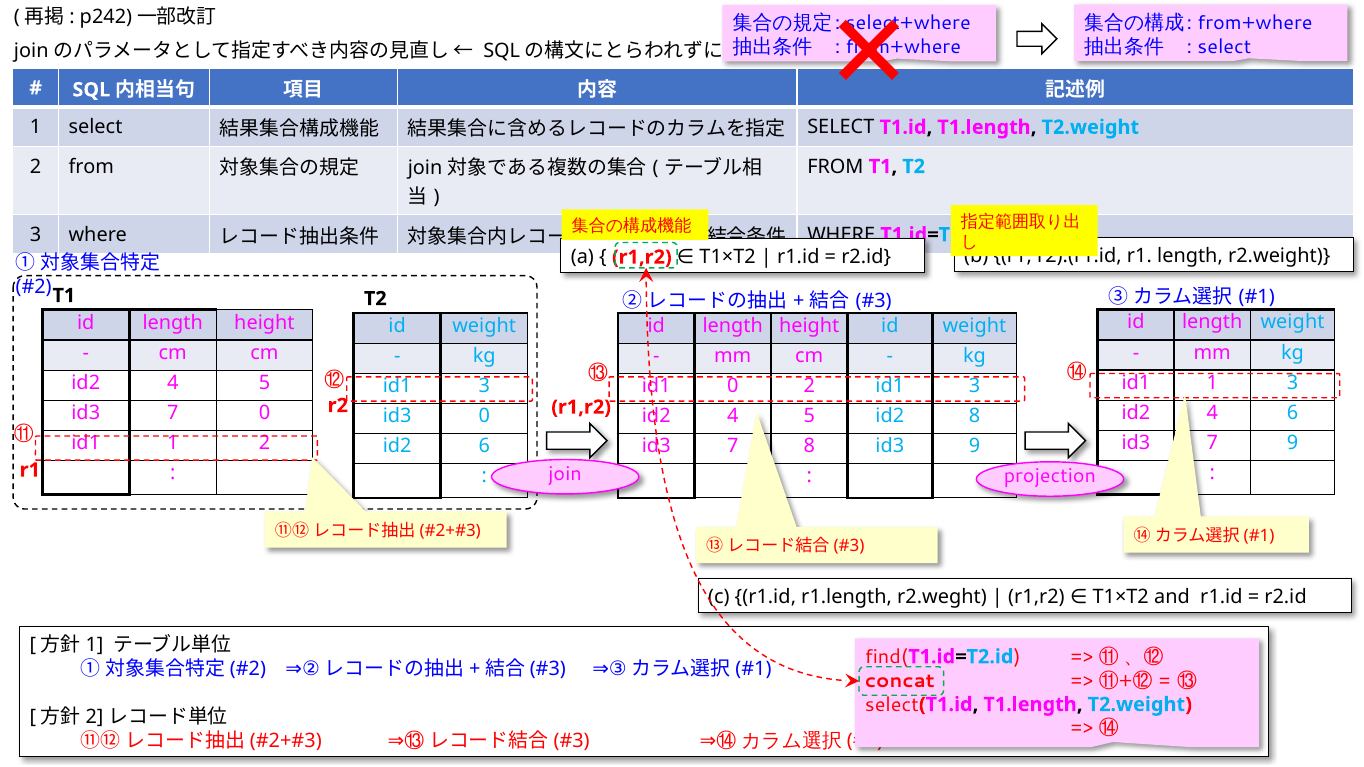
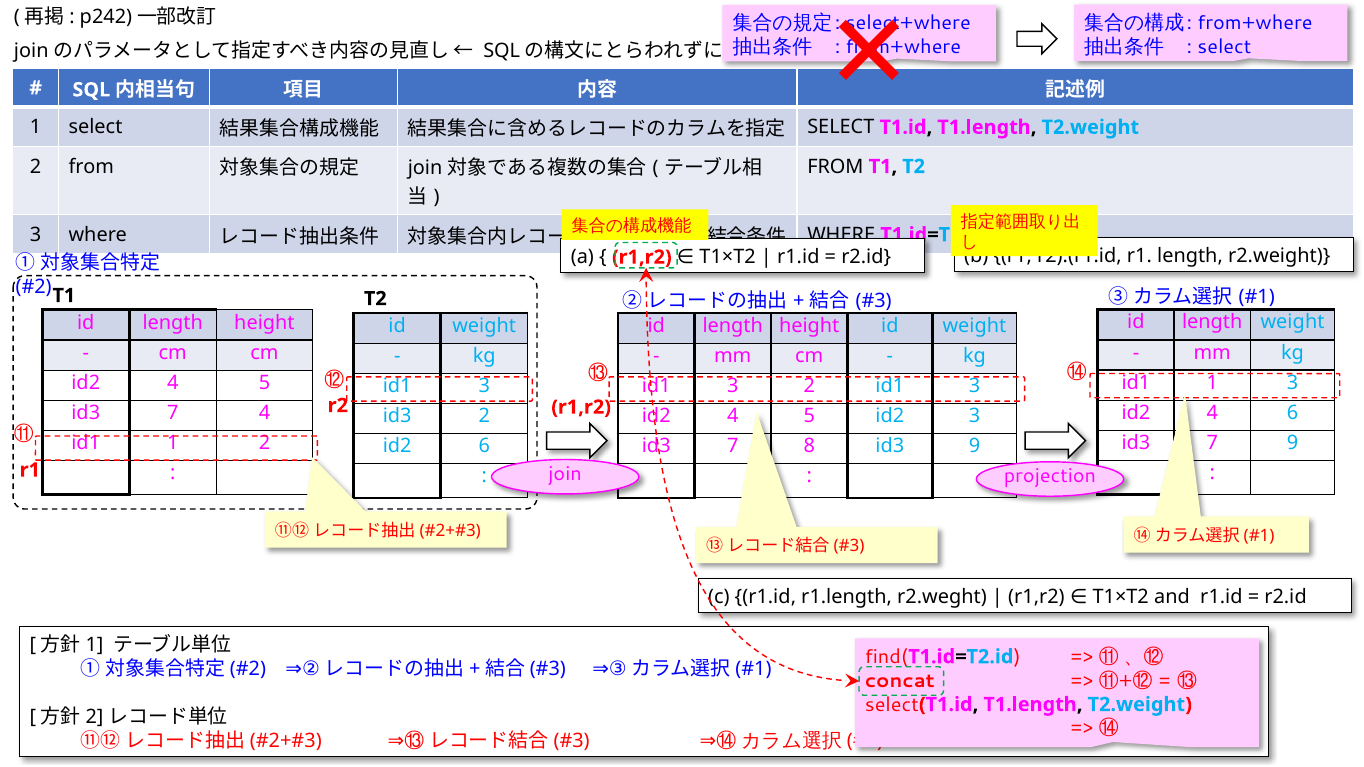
0: 0 -> 3 (733, 386)
7 0: 0 -> 4 (264, 413)
id3 0: 0 -> 2 (484, 416)
8: 8 -> 3 (975, 416)
